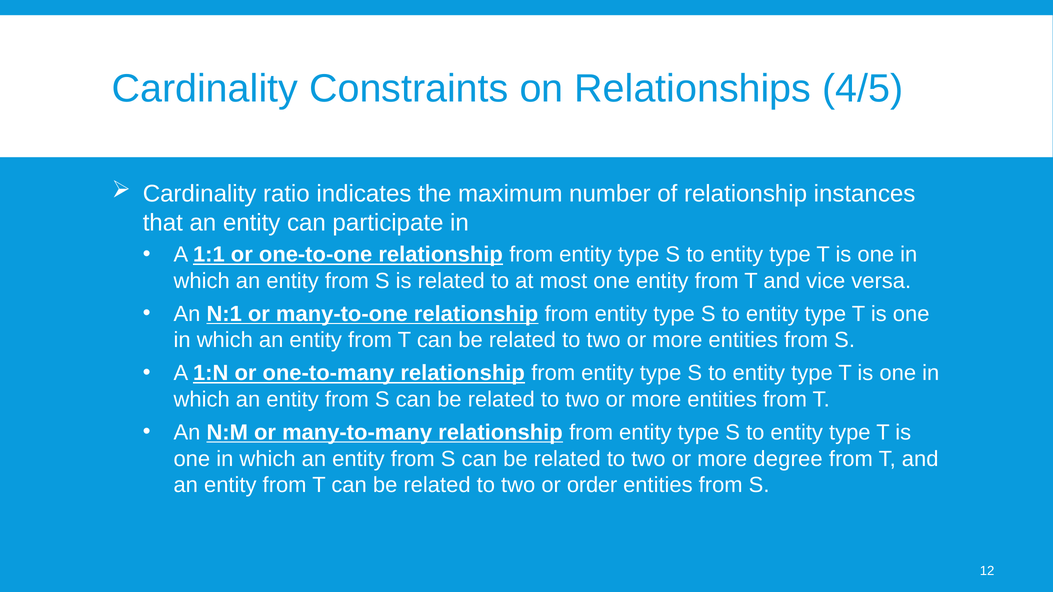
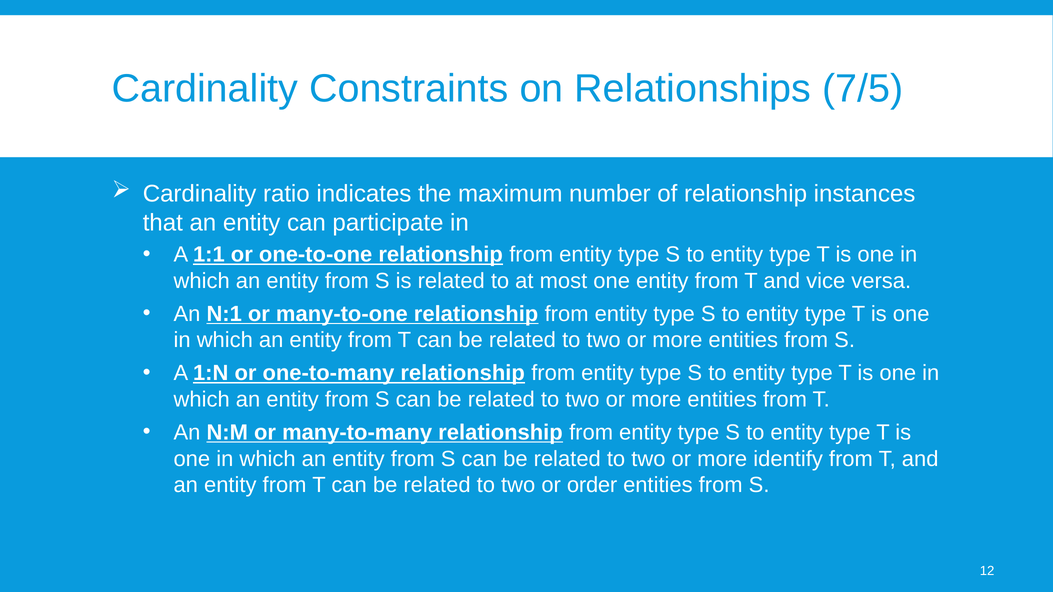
4/5: 4/5 -> 7/5 (863, 89)
degree: degree -> identify (788, 459)
